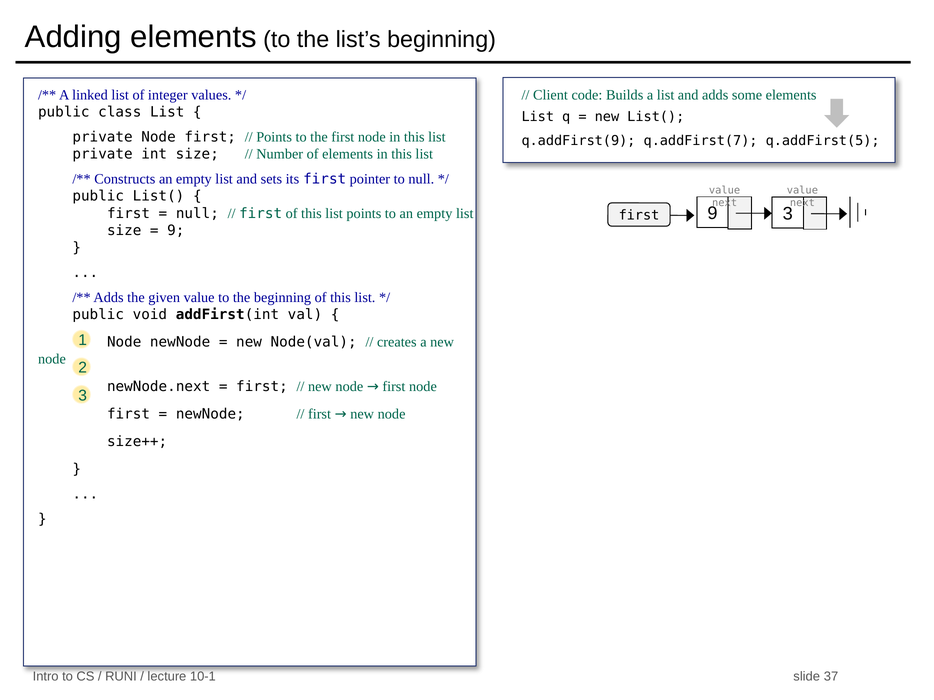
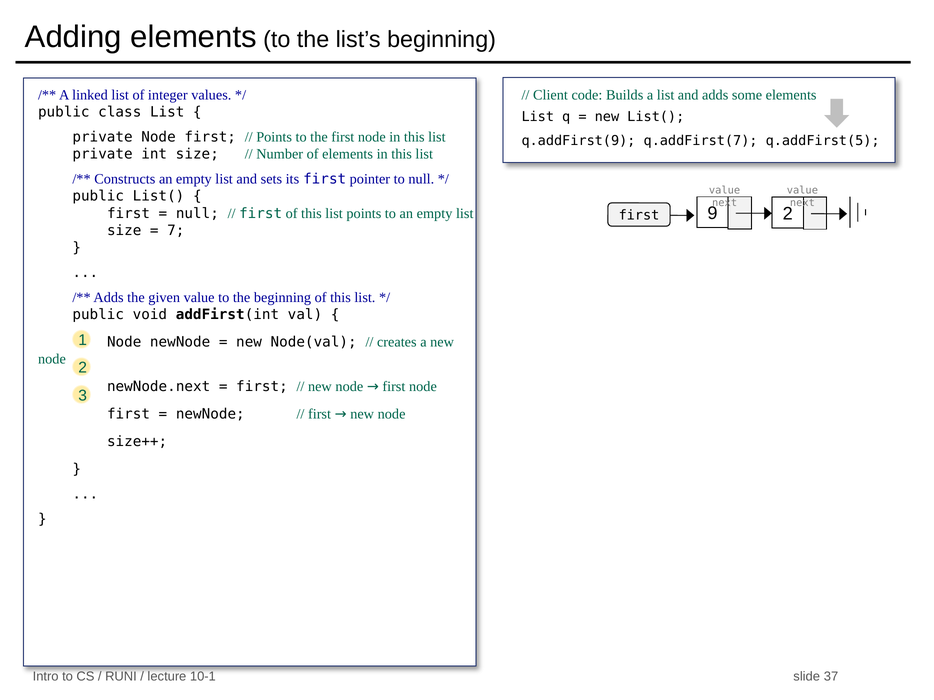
9 3: 3 -> 2 (788, 214)
9: 9 -> 7 (176, 231)
